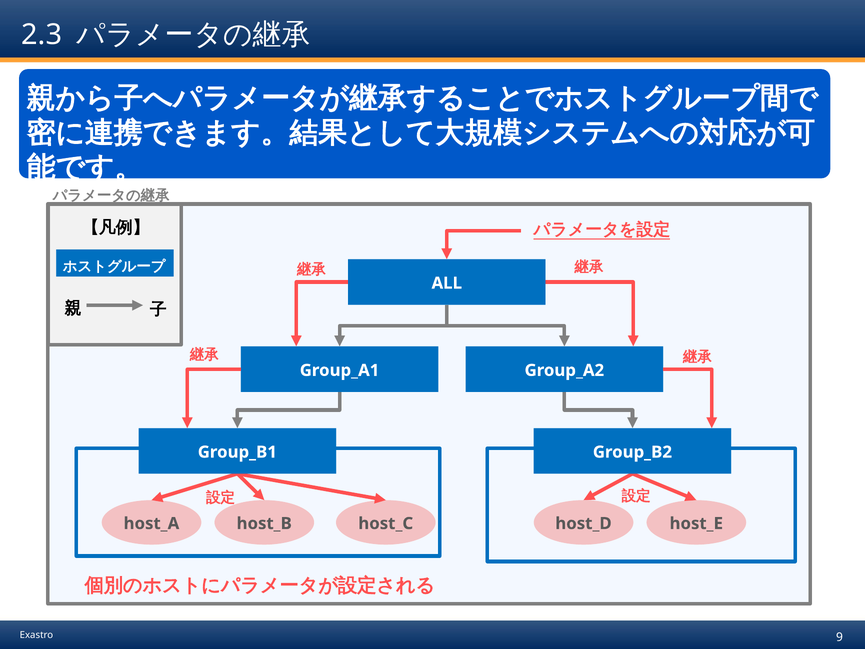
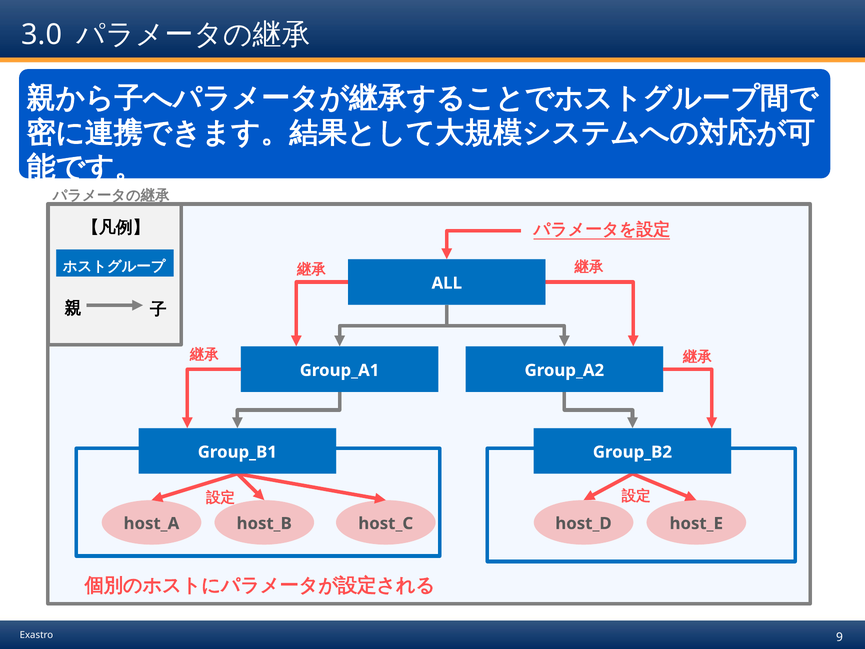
2.3: 2.3 -> 3.0 (42, 35)
